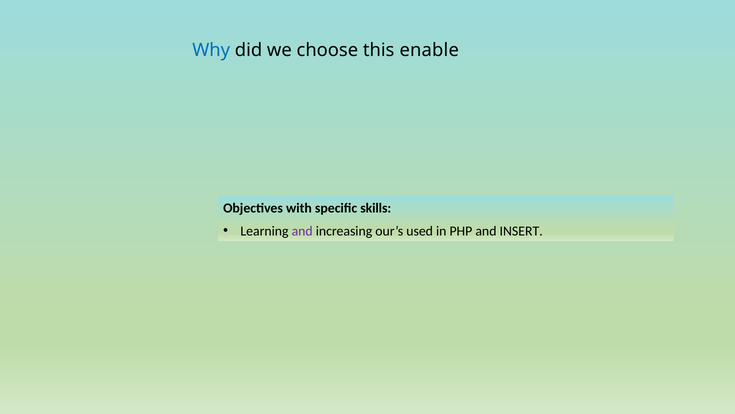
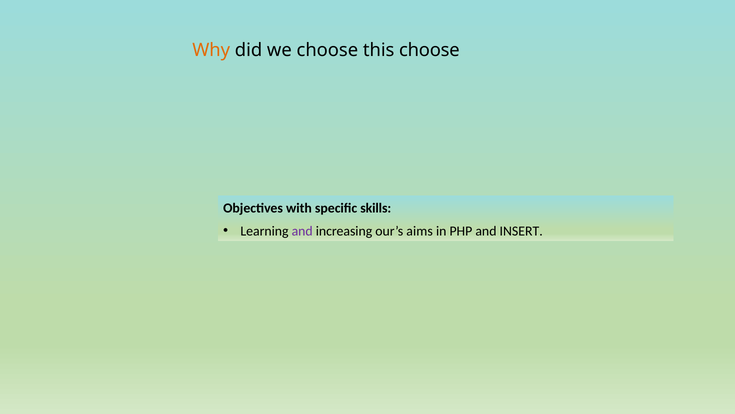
Why colour: blue -> orange (211, 50)
this enable: enable -> choose (429, 50)
used: used -> aims (420, 231)
